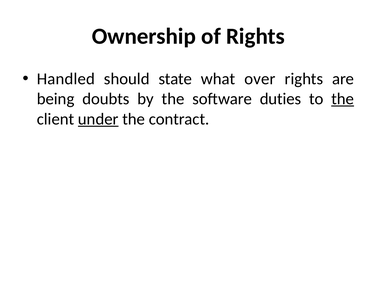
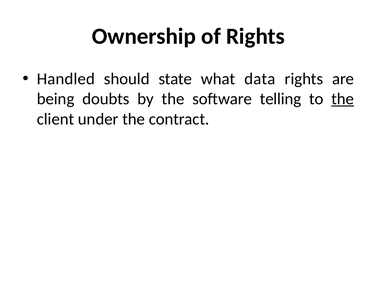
over: over -> data (260, 79)
duties: duties -> telling (281, 99)
under underline: present -> none (98, 119)
